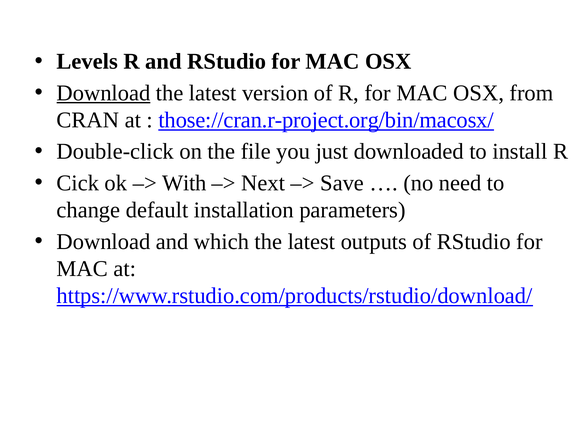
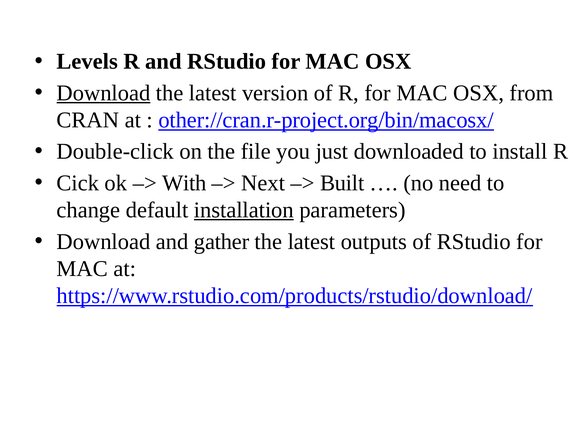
those://cran.r-project.org/bin/macosx/: those://cran.r-project.org/bin/macosx/ -> other://cran.r-project.org/bin/macosx/ (326, 120)
Save: Save -> Built (342, 183)
installation underline: none -> present (244, 210)
which: which -> gather (222, 242)
